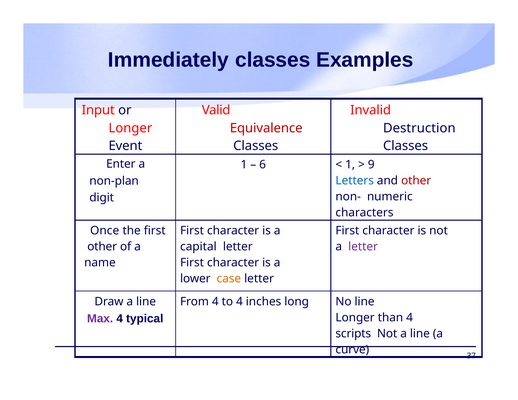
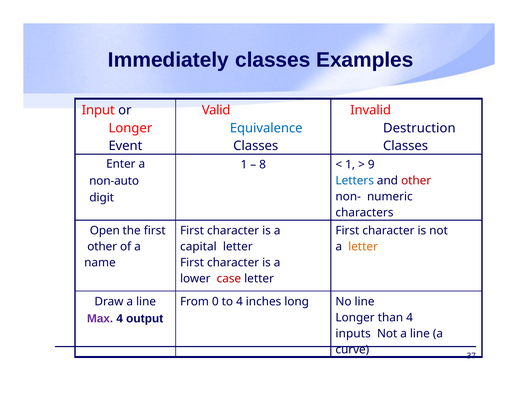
Equivalence colour: red -> blue (266, 128)
6: 6 -> 8 (263, 165)
non-plan: non-plan -> non-auto (114, 181)
Once: Once -> Open (105, 231)
letter colour: purple -> orange (363, 247)
case colour: orange -> red (229, 279)
From 4: 4 -> 0 (215, 302)
typical: typical -> output (145, 319)
scripts: scripts -> inputs (353, 334)
